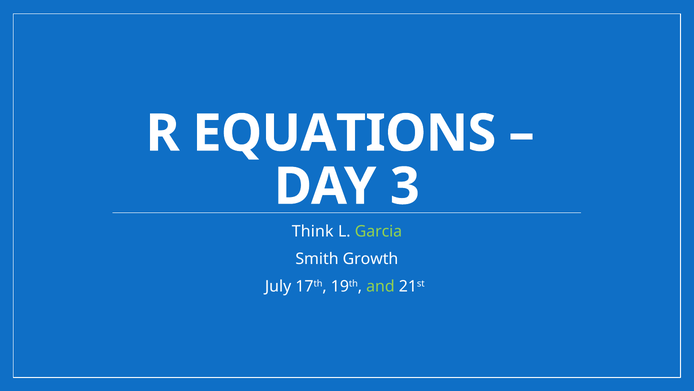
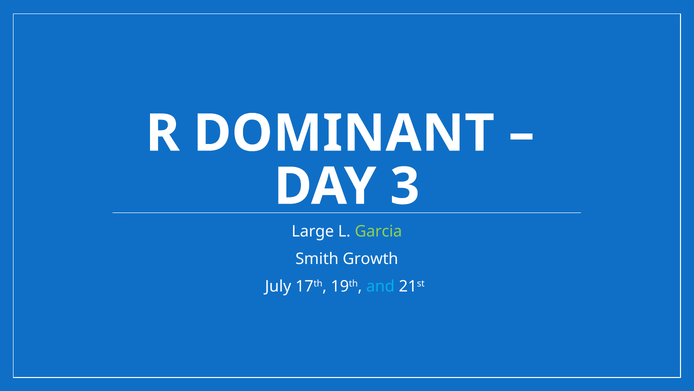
EQUATIONS: EQUATIONS -> DOMINANT (344, 133)
Think: Think -> Large (313, 231)
and colour: light green -> light blue (380, 286)
